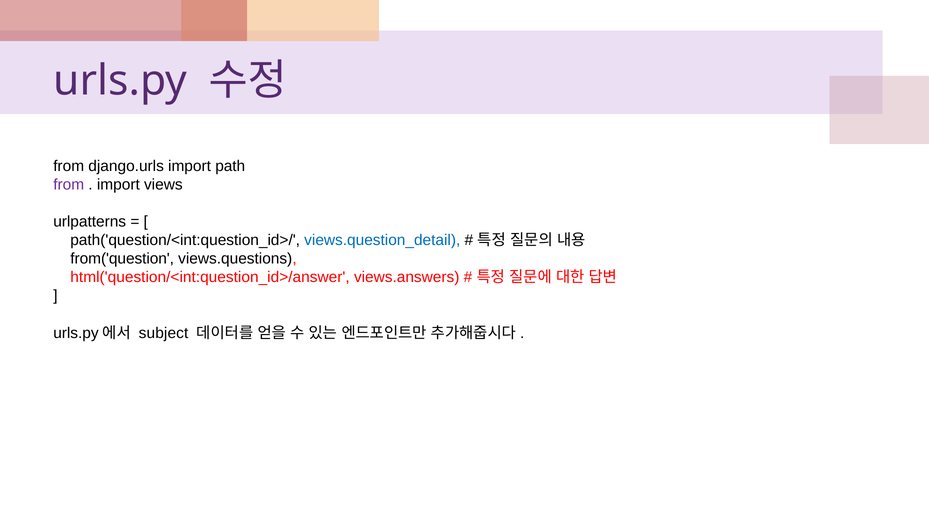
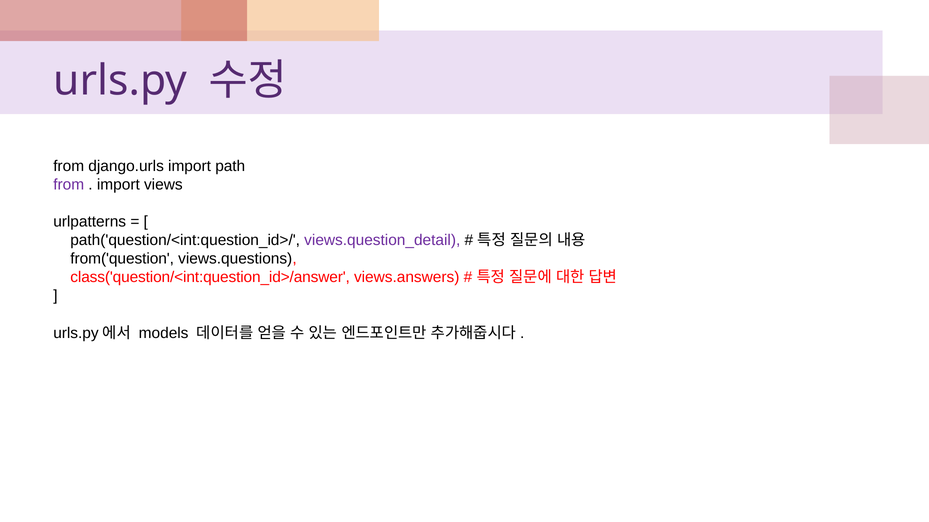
views.question_detail colour: blue -> purple (382, 240)
html('question/<int:question_id>/answer: html('question/<int:question_id>/answer -> class('question/<int:question_id>/answer (210, 278)
subject: subject -> models (164, 333)
